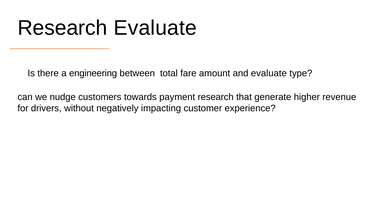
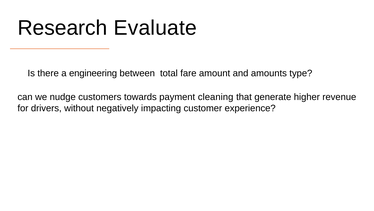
and evaluate: evaluate -> amounts (269, 73)
payment research: research -> cleaning (216, 97)
